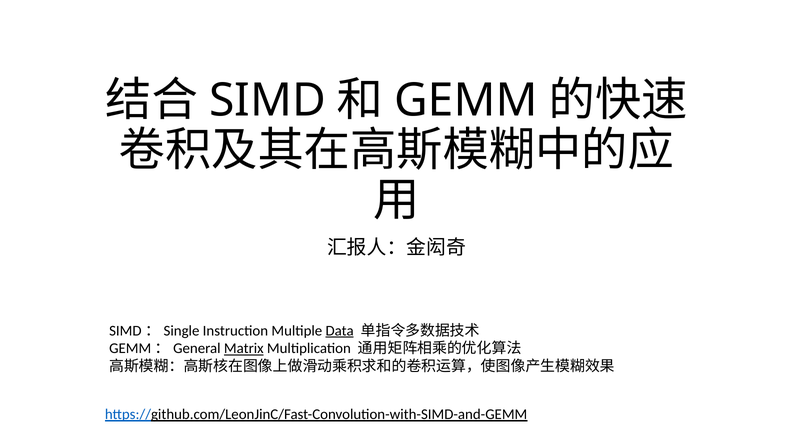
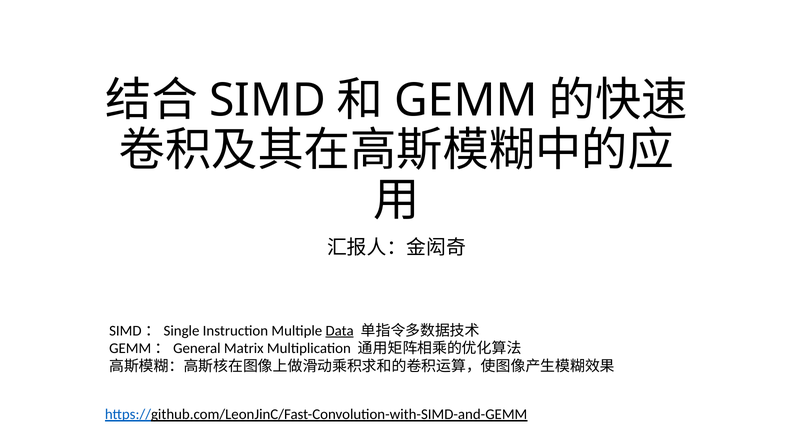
Matrix underline: present -> none (244, 349)
